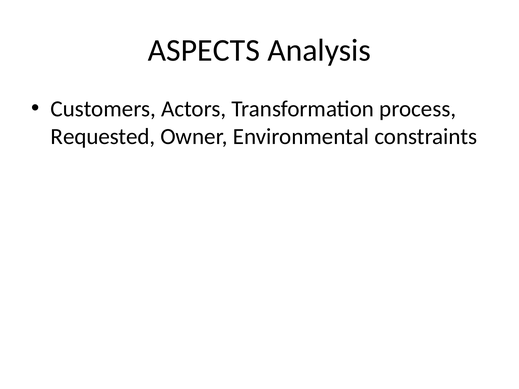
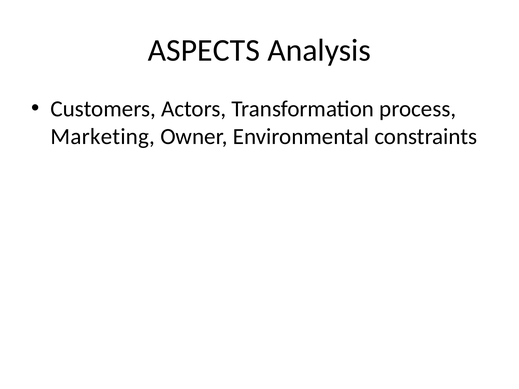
Requested: Requested -> Marketing (103, 137)
